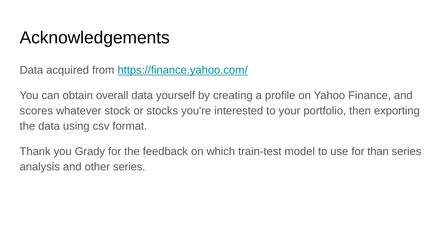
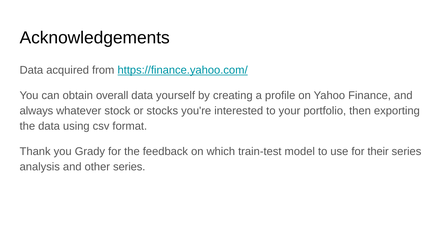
scores: scores -> always (36, 111)
than: than -> their (378, 151)
